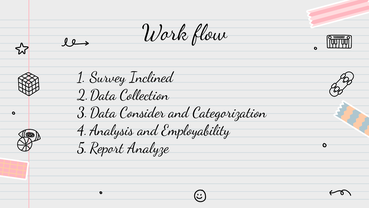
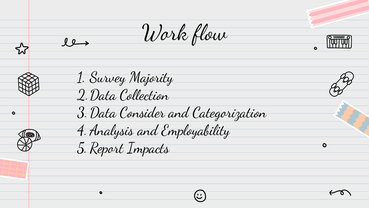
Inclined: Inclined -> Majority (151, 77)
Analyze: Analyze -> Impacts (148, 147)
